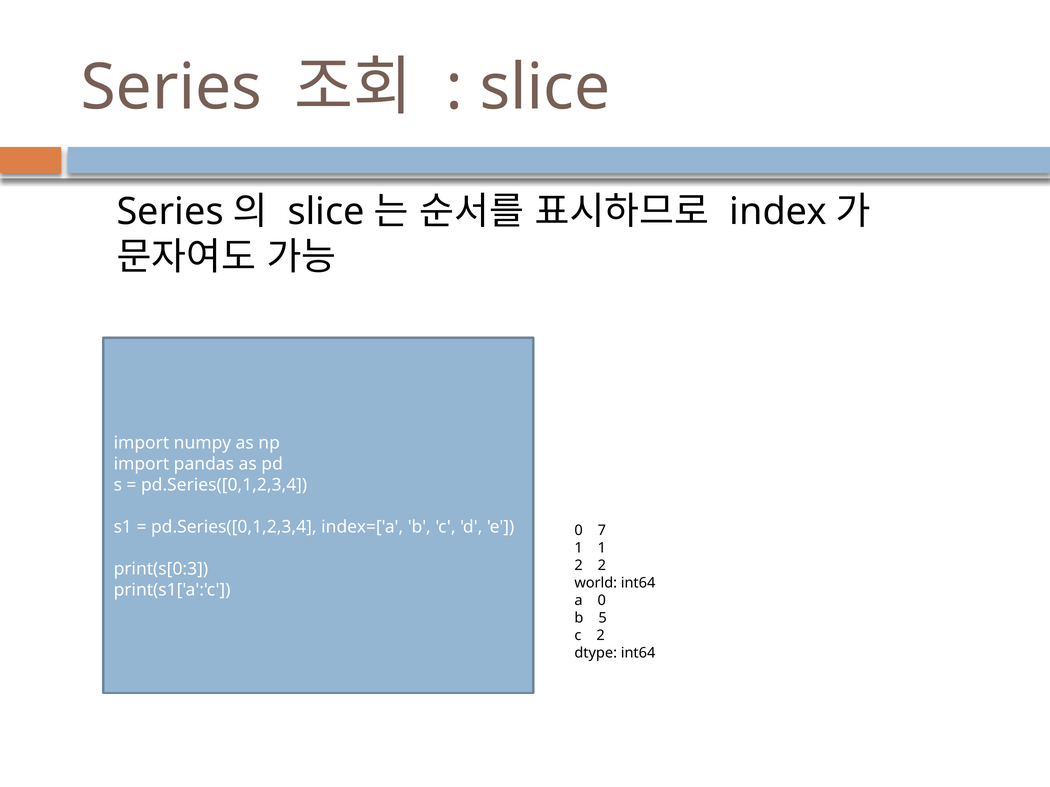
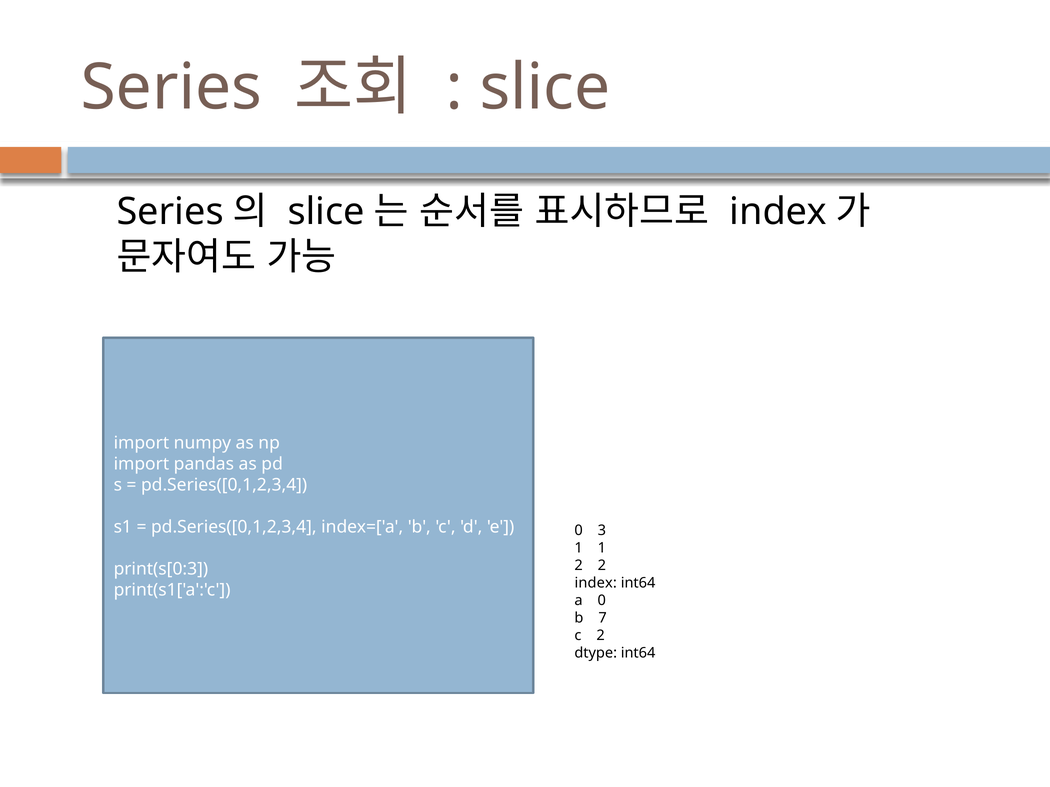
7: 7 -> 3 (602, 531)
world: world -> index (596, 583)
5: 5 -> 7 (603, 618)
